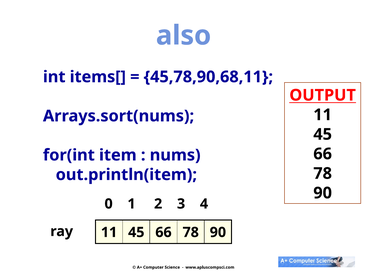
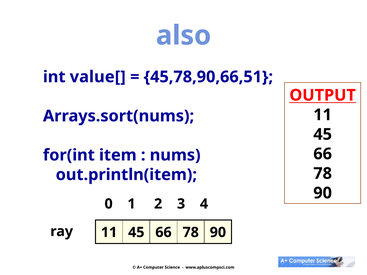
items[: items[ -> value[ (98, 77)
45,78,90,68,11: 45,78,90,68,11 -> 45,78,90,66,51 (208, 77)
